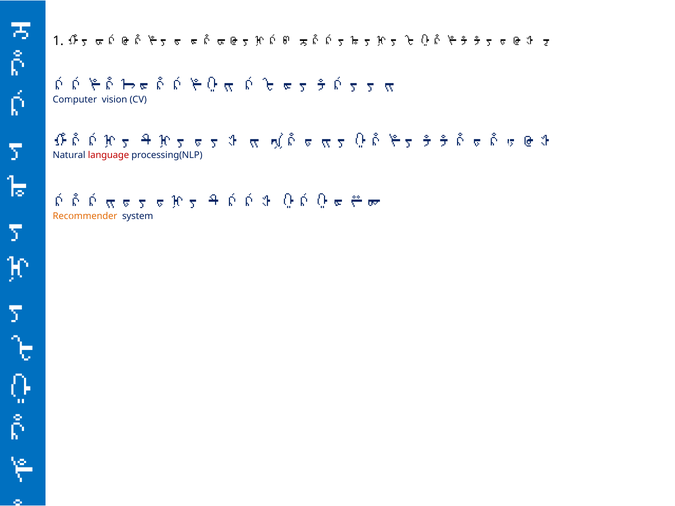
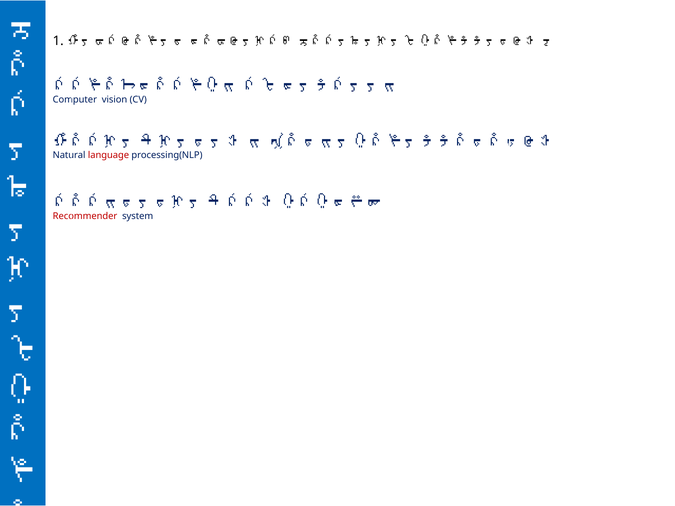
Recommender colour: orange -> red (85, 216)
